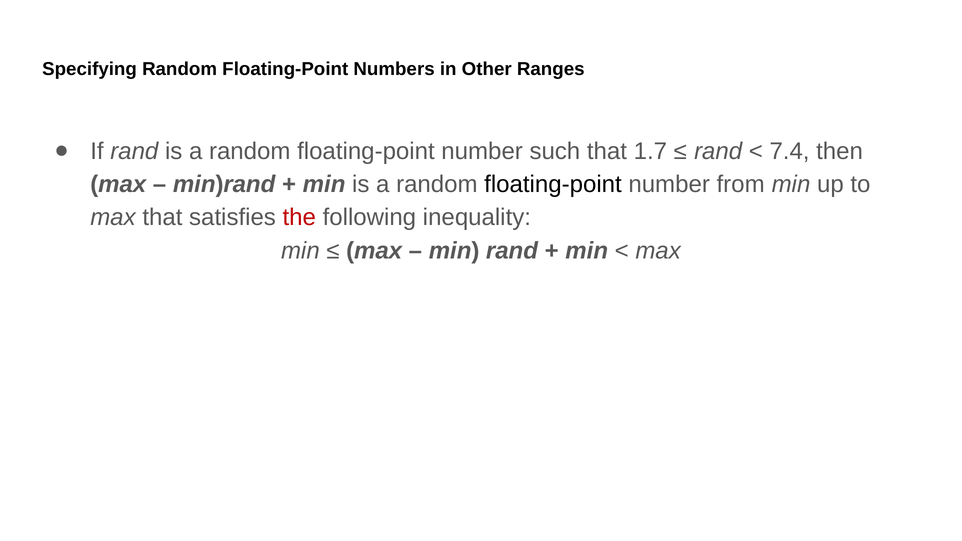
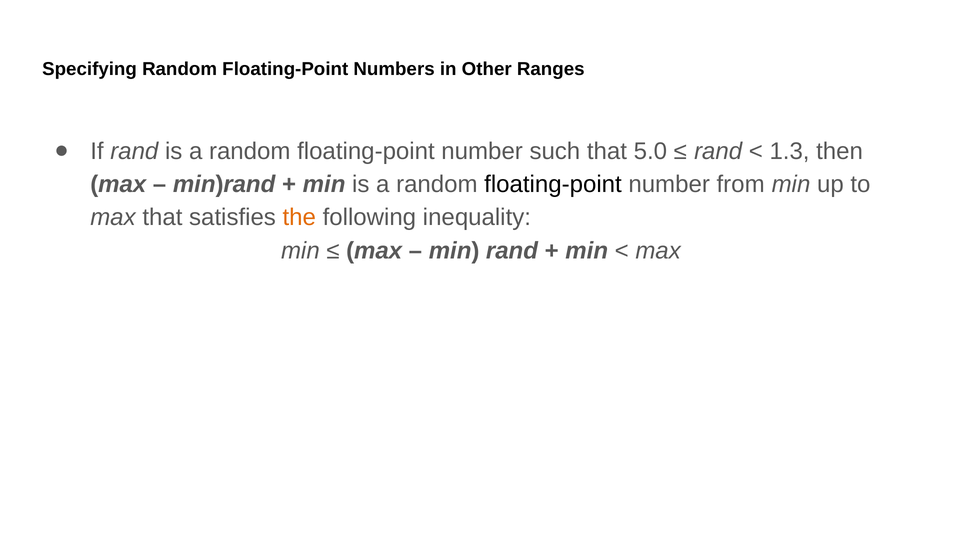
1.7: 1.7 -> 5.0 (650, 151)
7.4: 7.4 -> 1.3 (790, 151)
the colour: red -> orange (299, 218)
